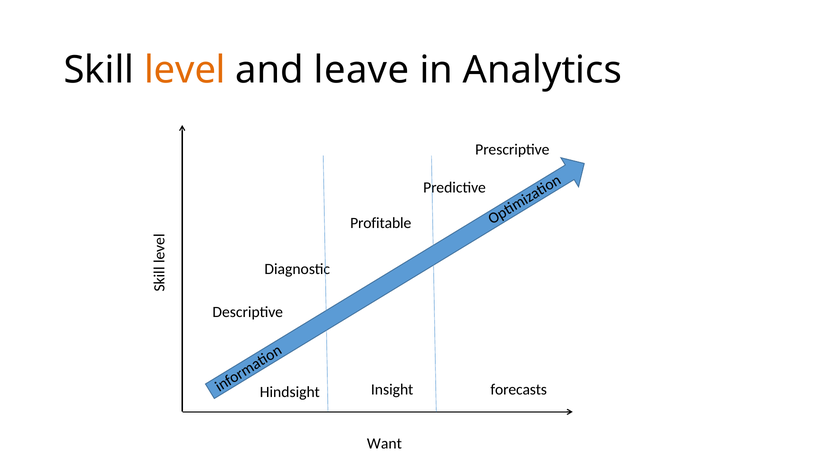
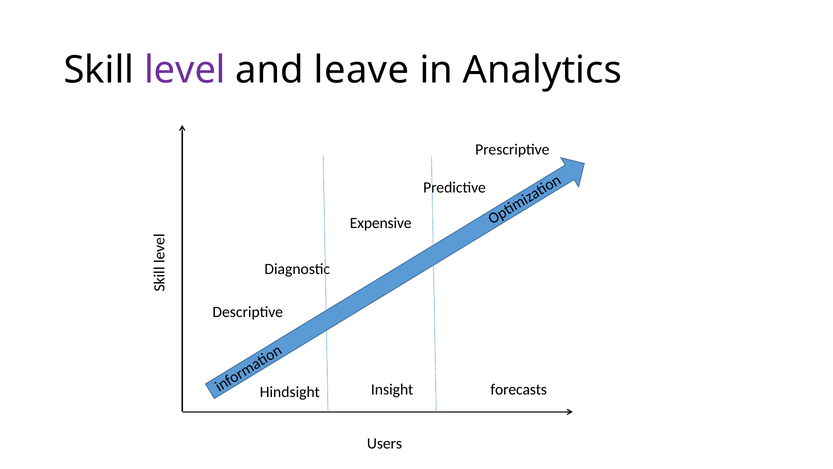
level colour: orange -> purple (185, 70)
Profitable: Profitable -> Expensive (381, 223)
Want: Want -> Users (384, 443)
